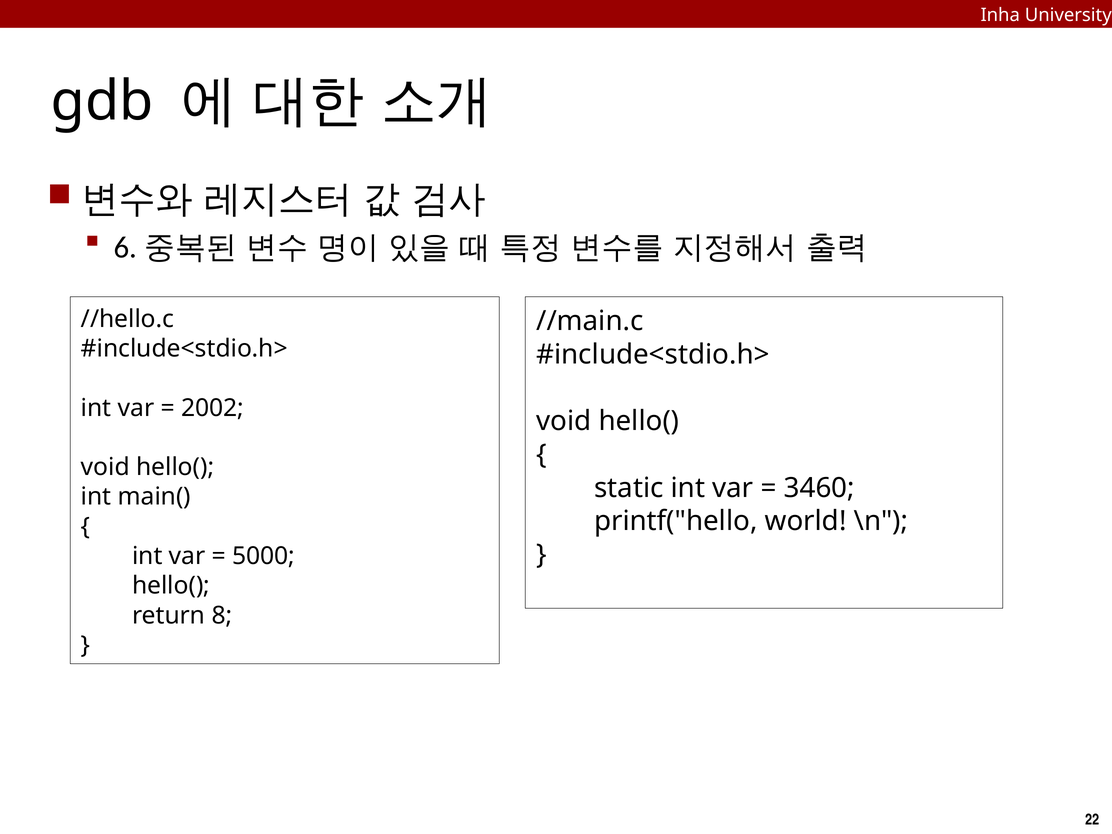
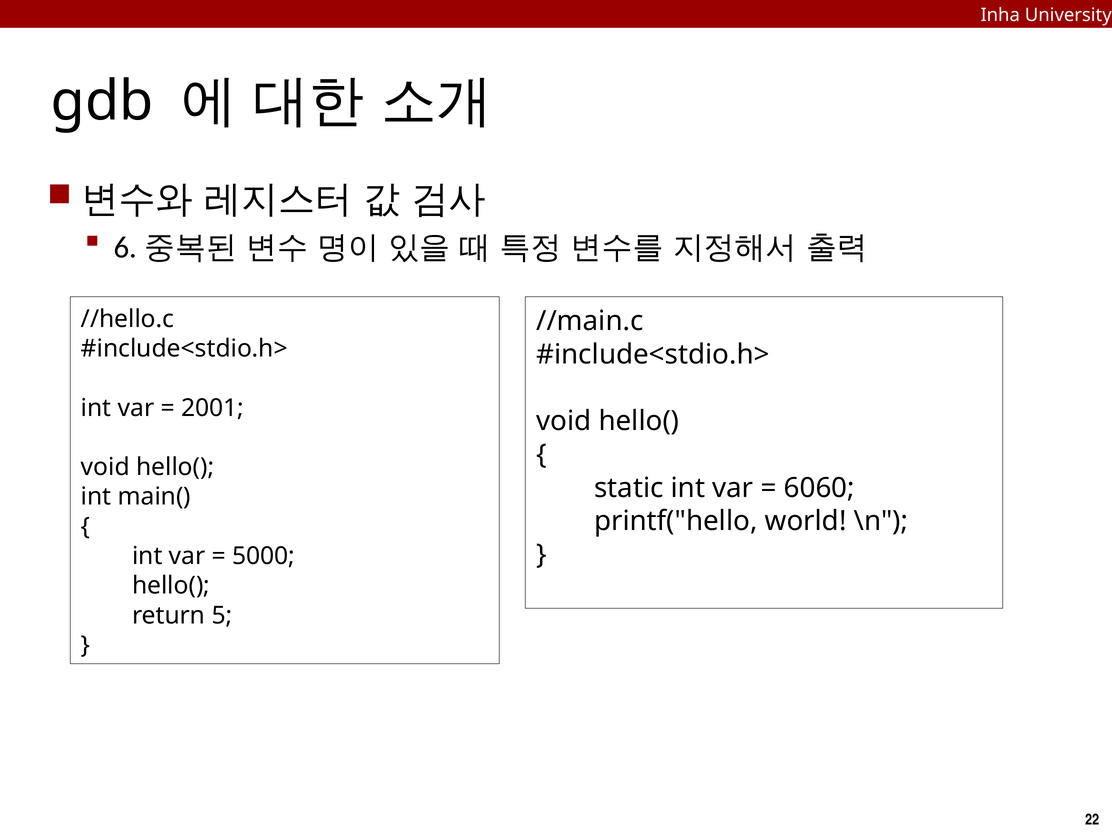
2002: 2002 -> 2001 (212, 408)
3460: 3460 -> 6060 (819, 488)
8: 8 -> 5 (222, 615)
